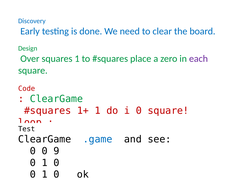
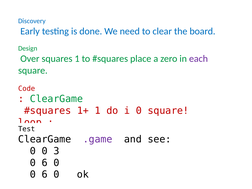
.game colour: blue -> purple (98, 139)
9: 9 -> 3 (56, 151)
1: 1 -> 6 (45, 163)
1: 1 -> 6 (45, 175)
